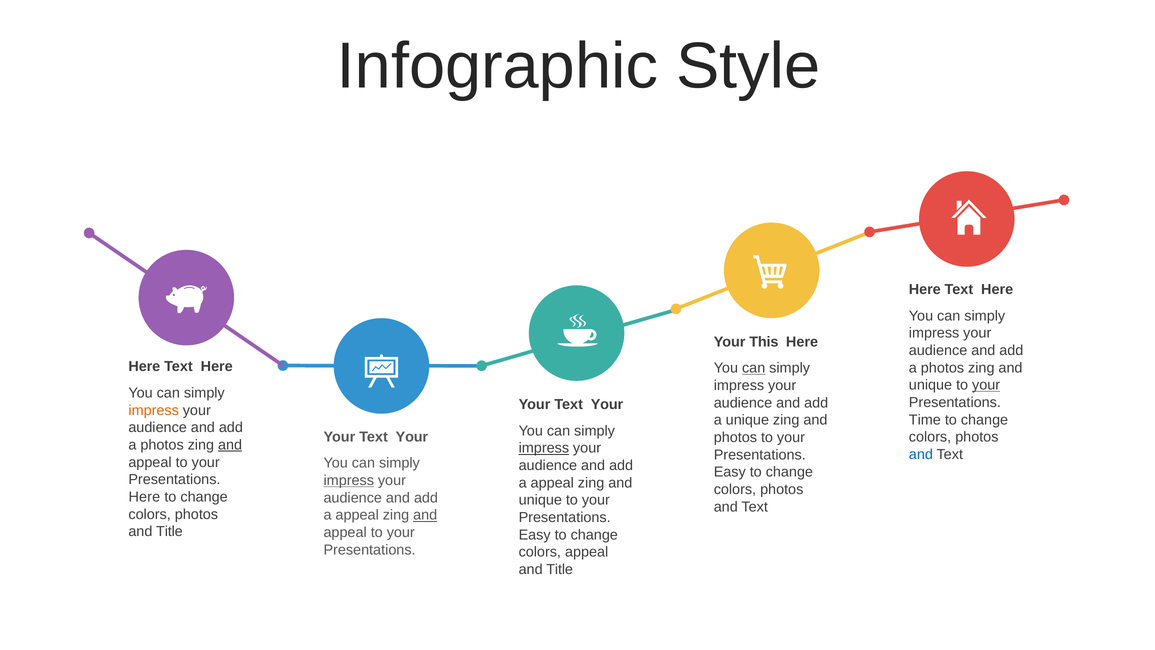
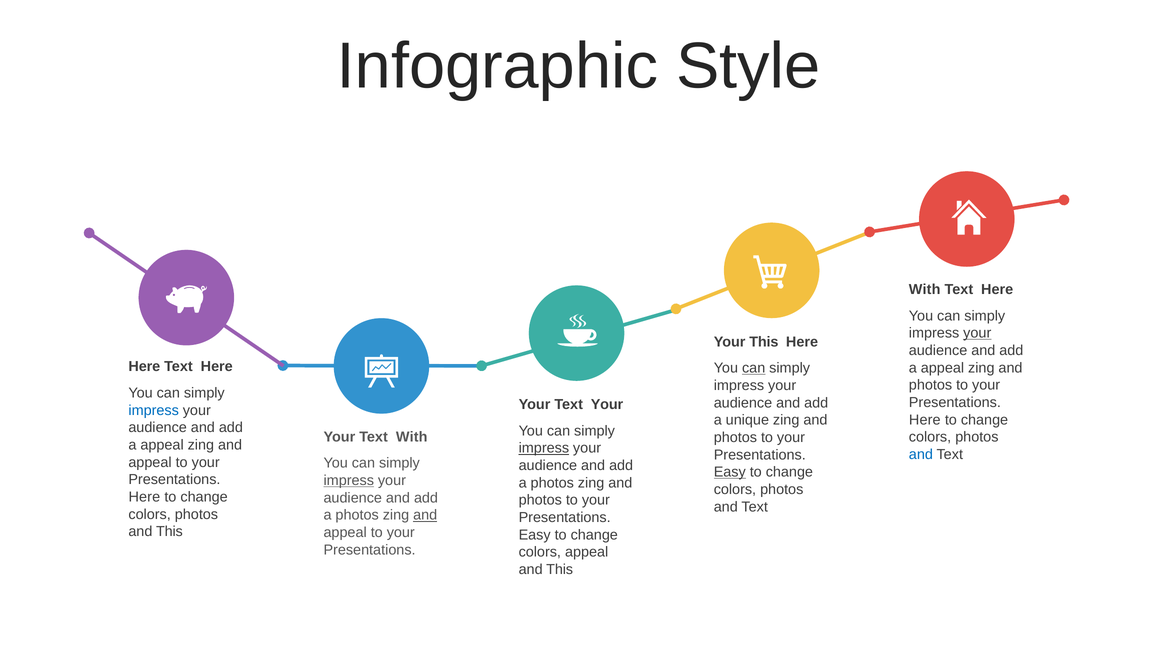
Here: Here -> With (925, 289)
your underline: none -> present (977, 333)
photos: photos -> appeal (942, 368)
unique: unique -> photos (931, 385)
your underline: present -> none (986, 385)
impress colour: orange -> blue (154, 410)
Time: Time -> Here (925, 420)
Your: Your -> With (412, 437)
photos: photos -> appeal (162, 445)
and underline: present -> none (230, 445)
Easy underline: none -> present (730, 472)
appeal: appeal -> photos (552, 483)
unique: unique -> photos (540, 500)
appeal: appeal -> photos (357, 515)
Title: Title -> This (169, 531)
Title: Title -> This (560, 569)
